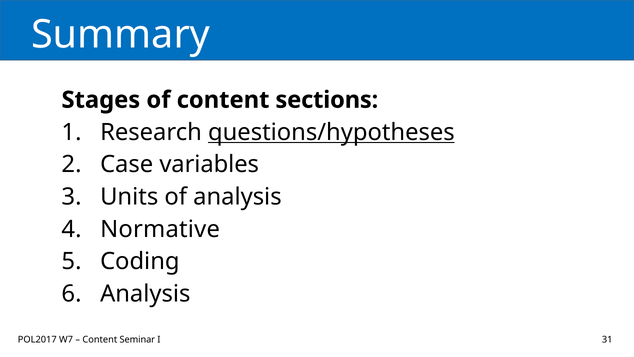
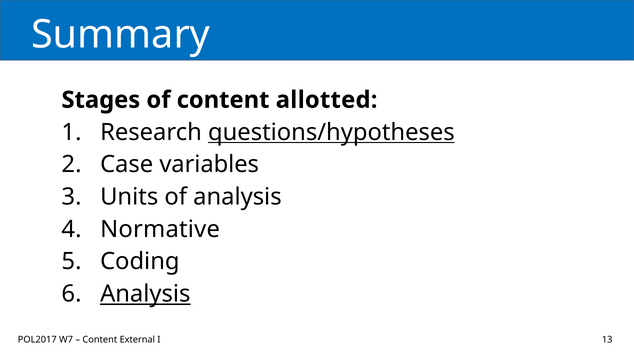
sections: sections -> allotted (327, 100)
Analysis underline: none -> present (145, 294)
Seminar: Seminar -> External (137, 339)
31: 31 -> 13 (607, 339)
